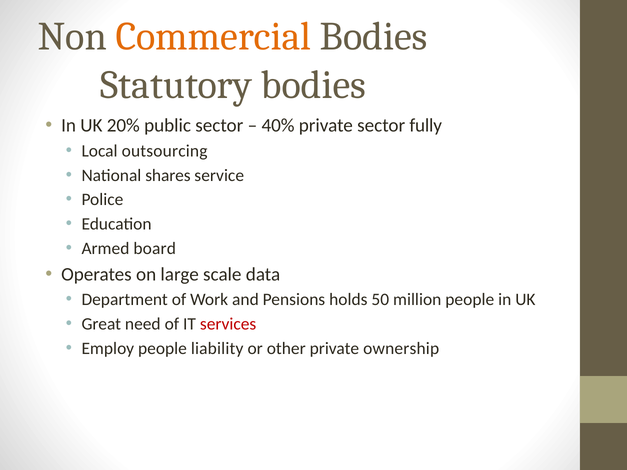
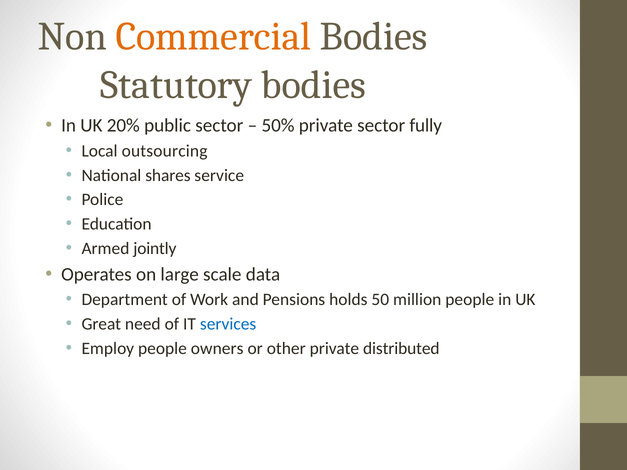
40%: 40% -> 50% (278, 126)
board: board -> jointly (155, 249)
services colour: red -> blue (228, 324)
liability: liability -> owners (217, 349)
ownership: ownership -> distributed (401, 349)
